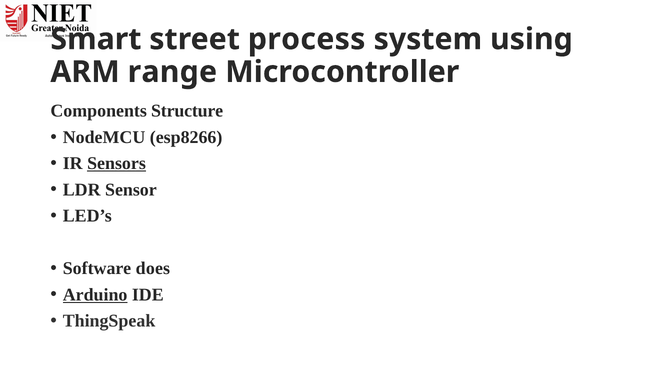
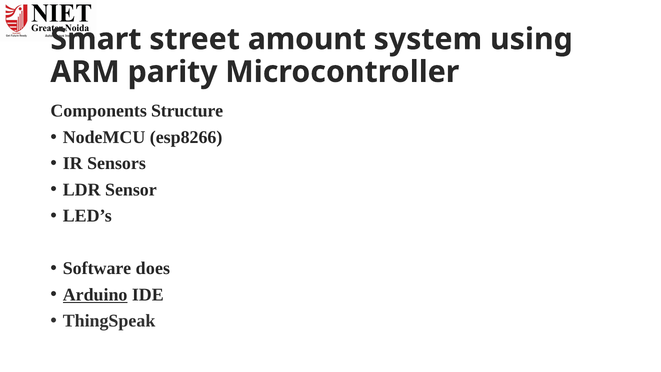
process: process -> amount (307, 39)
range: range -> parity (173, 72)
Sensors underline: present -> none (116, 163)
